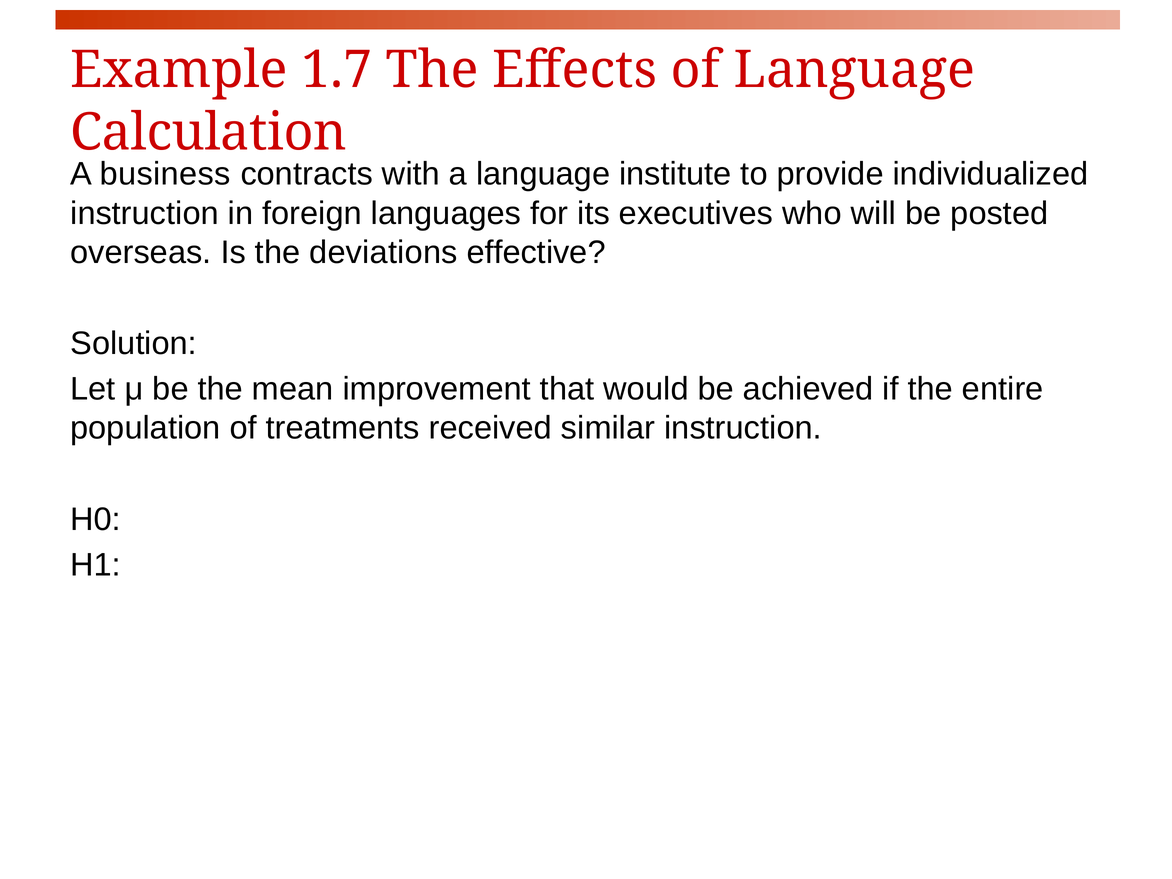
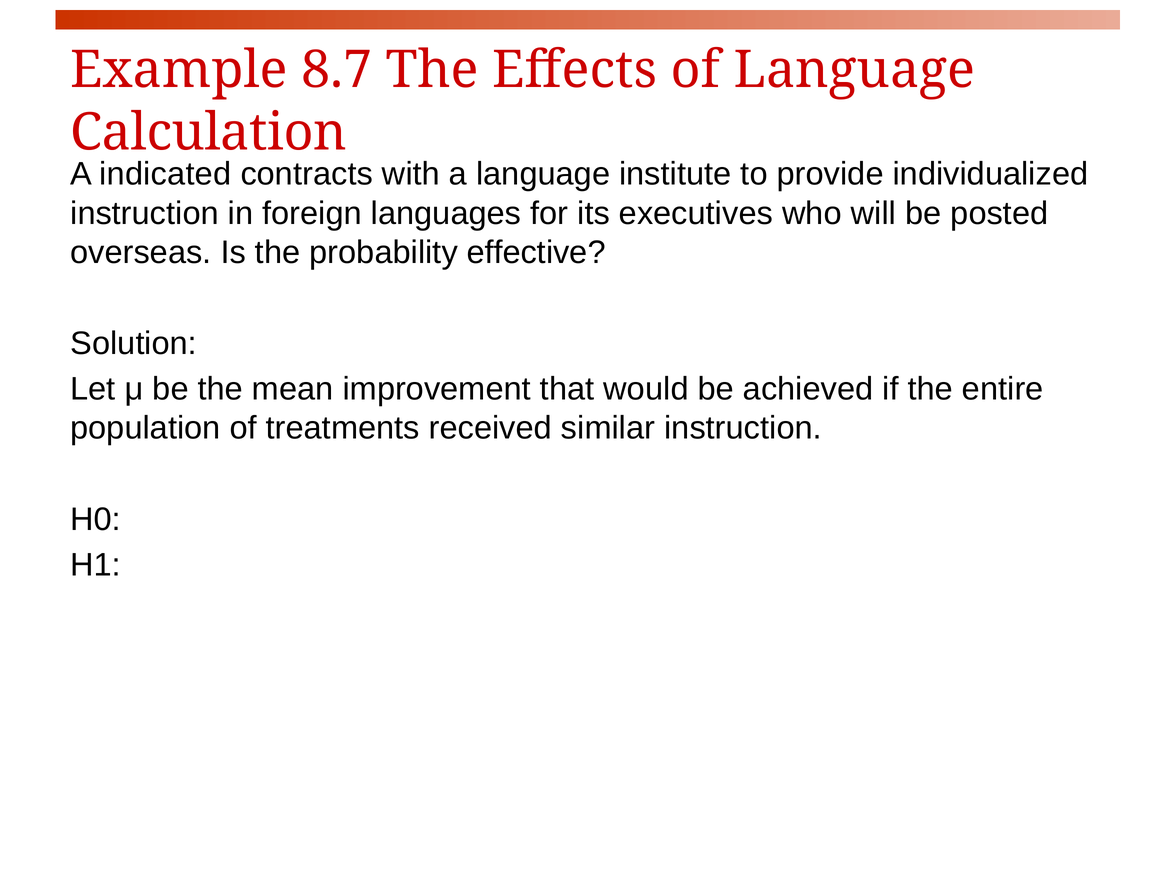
1.7: 1.7 -> 8.7 (337, 70)
business: business -> indicated (165, 174)
deviations: deviations -> probability (384, 252)
